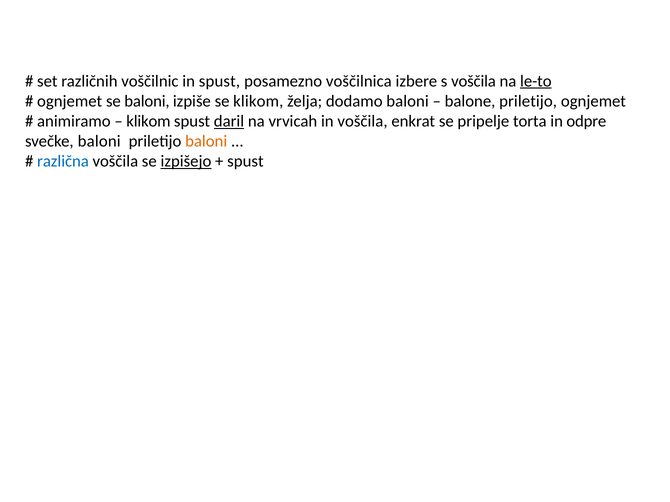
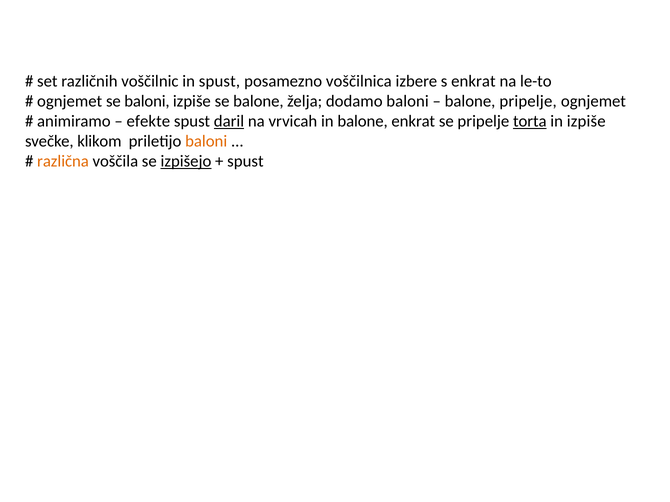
s voščila: voščila -> enkrat (473, 81)
le-to underline: present -> none (536, 81)
se klikom: klikom -> balone (258, 101)
balone priletijo: priletijo -> pripelje (528, 101)
klikom: klikom -> efekte (148, 121)
in voščila: voščila -> balone (363, 121)
torta underline: none -> present (530, 121)
in odpre: odpre -> izpiše (586, 121)
svečke baloni: baloni -> klikom (99, 141)
različna colour: blue -> orange (63, 161)
